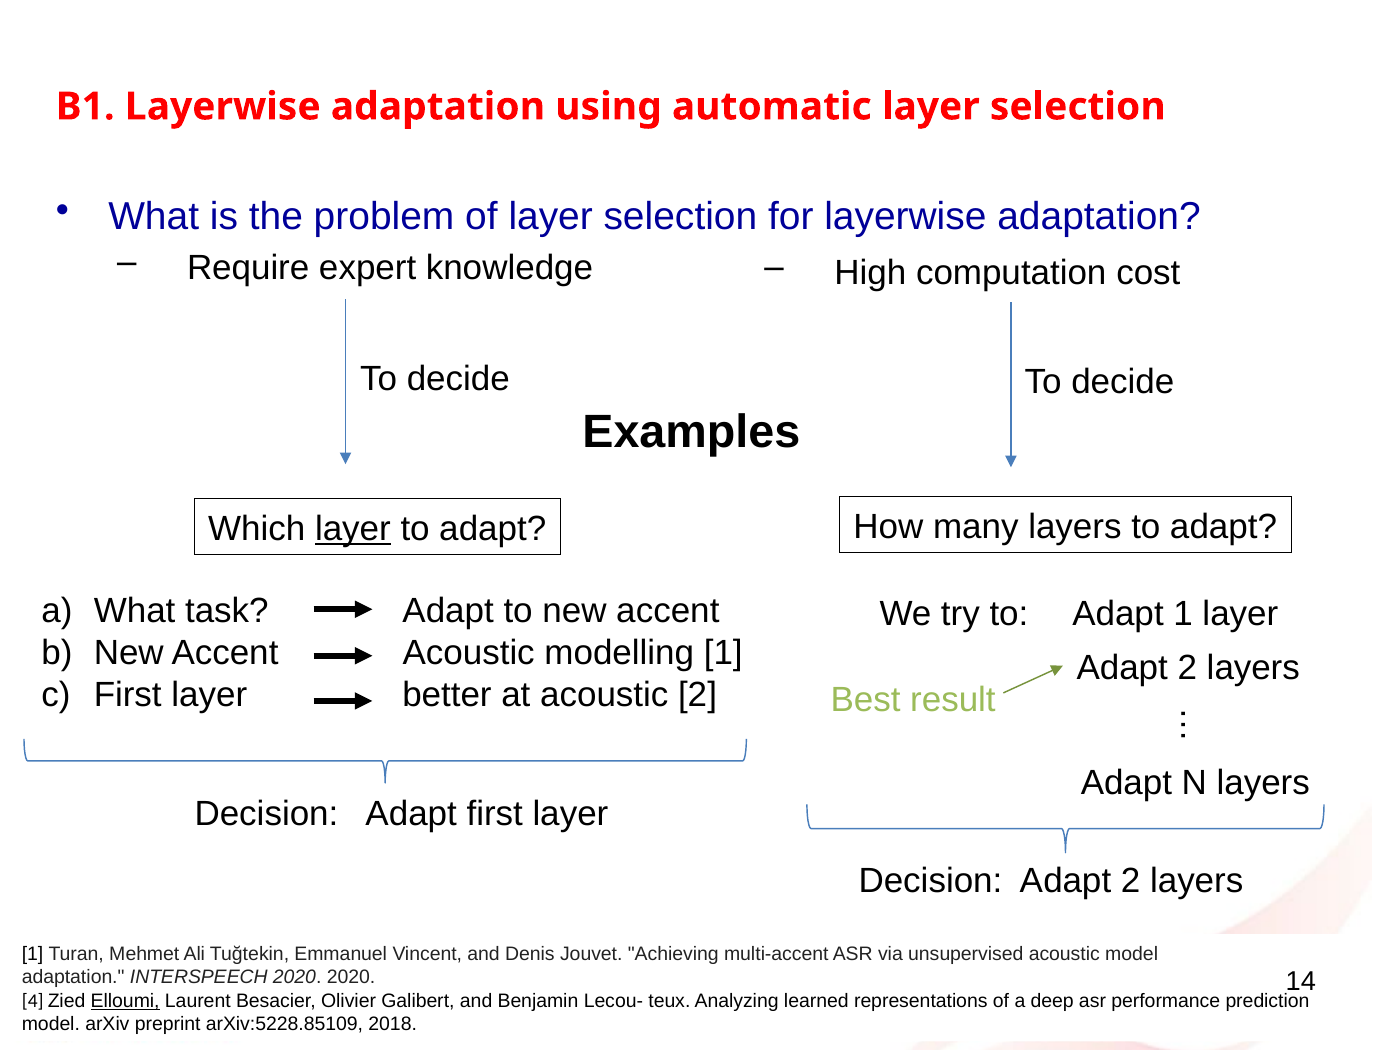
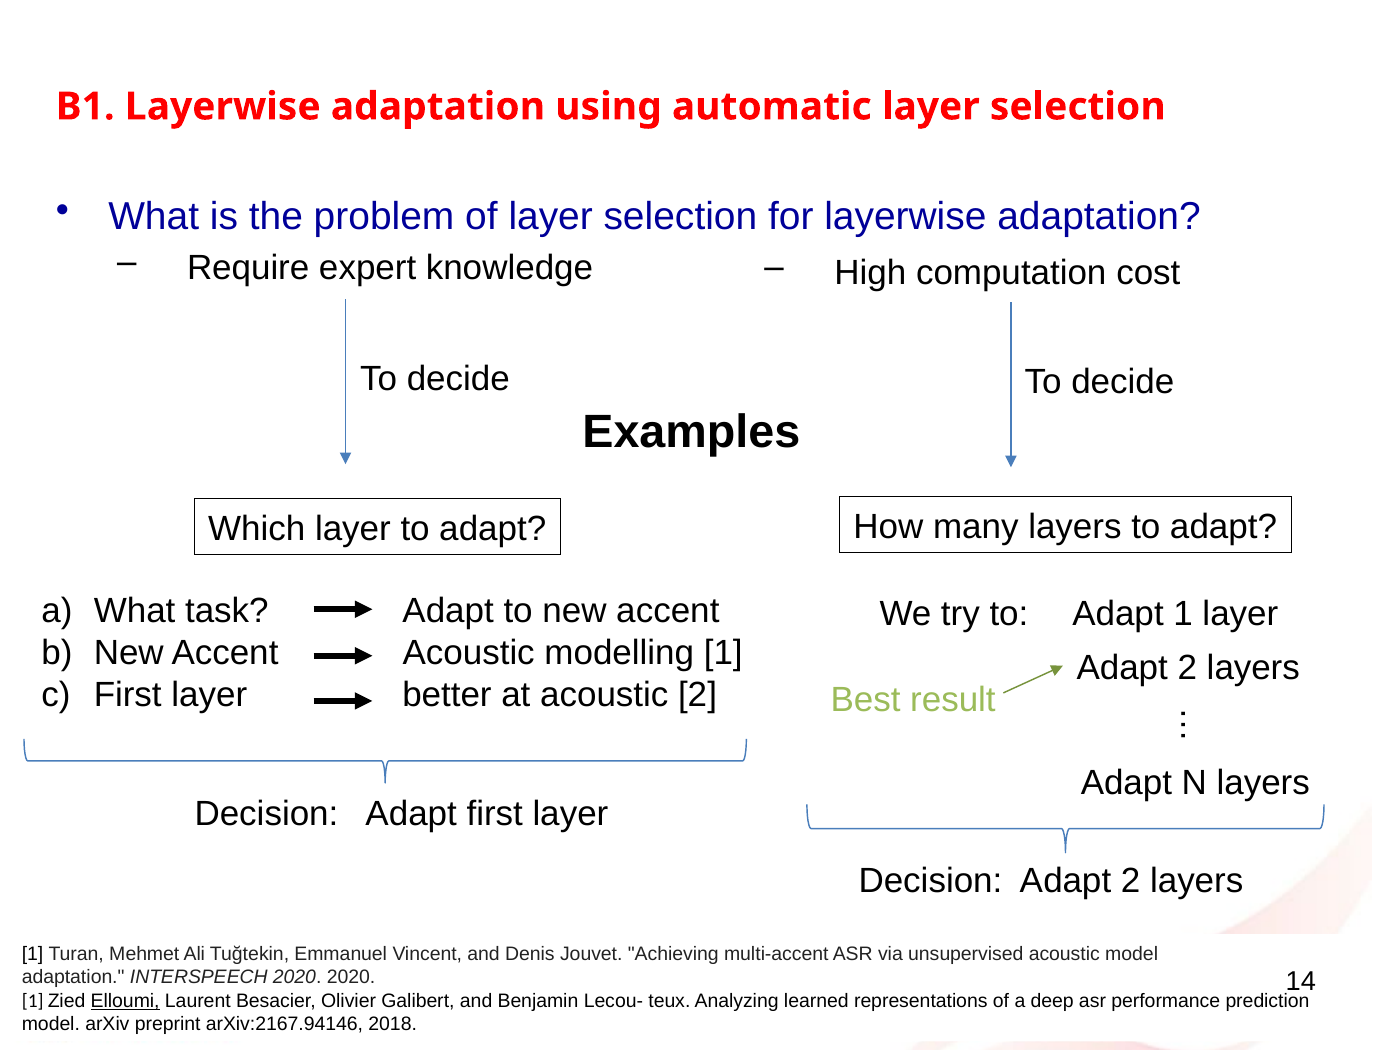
layer underline: present -> none (353, 529)
4: 4 -> 1 (33, 1001)
arXiv:5228.85109: arXiv:5228.85109 -> arXiv:2167.94146 (284, 1024)
